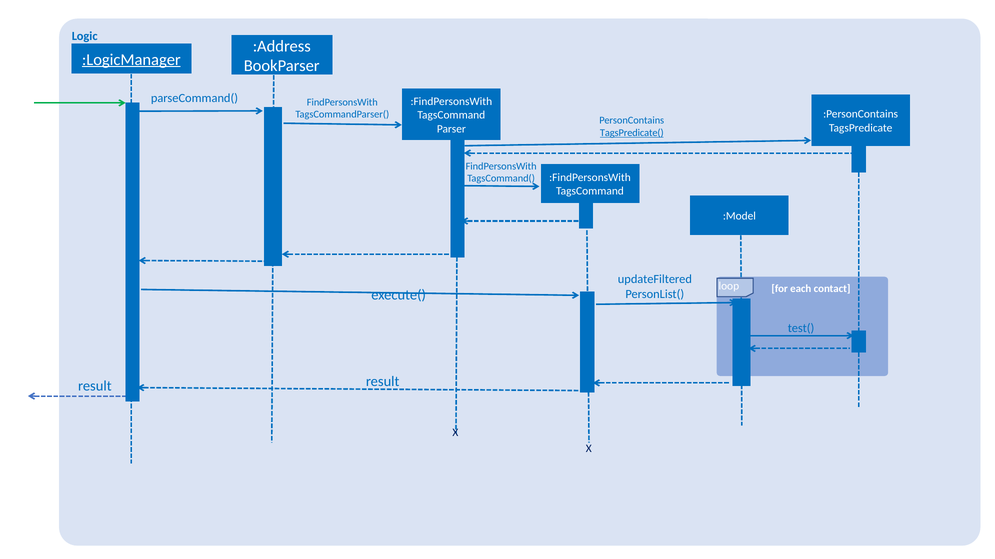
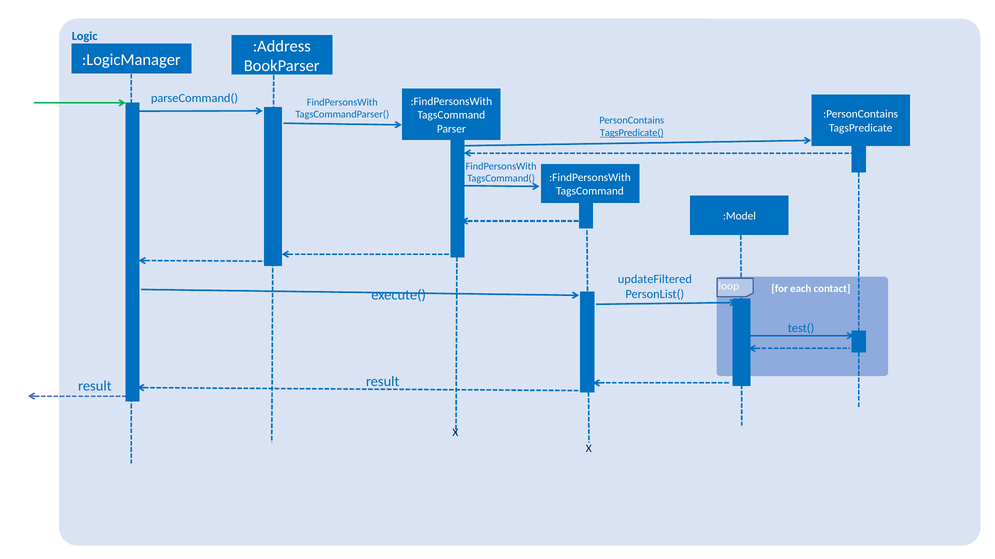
:LogicManager underline: present -> none (131, 60)
